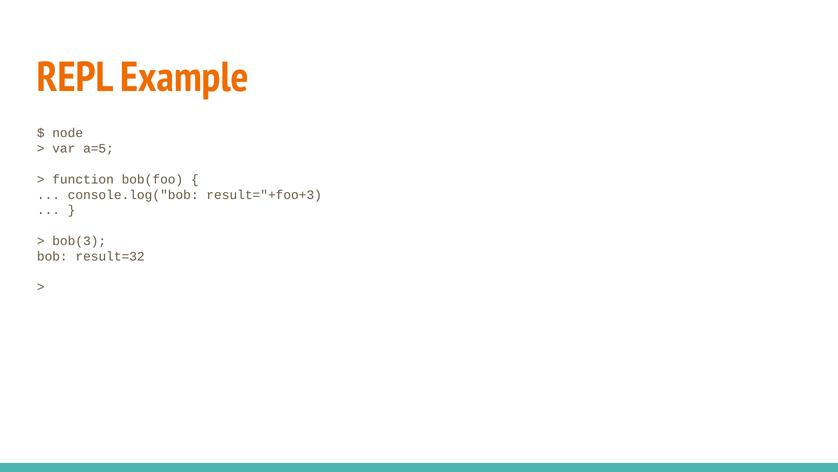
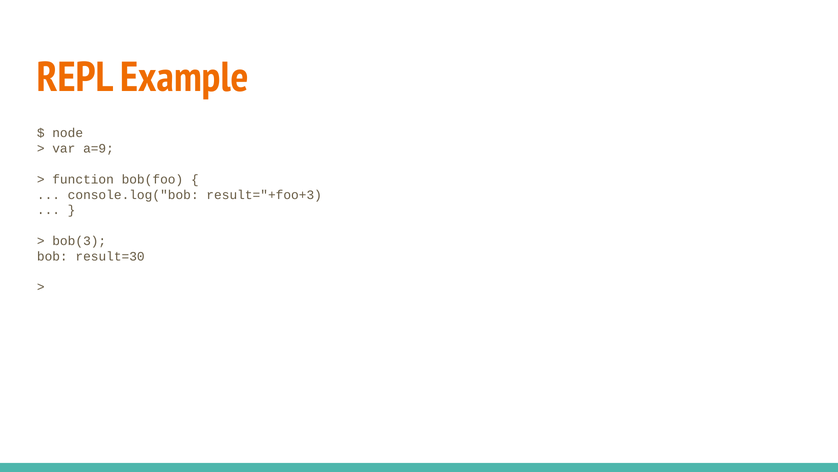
a=5: a=5 -> a=9 (98, 148)
result=32: result=32 -> result=30 (110, 256)
